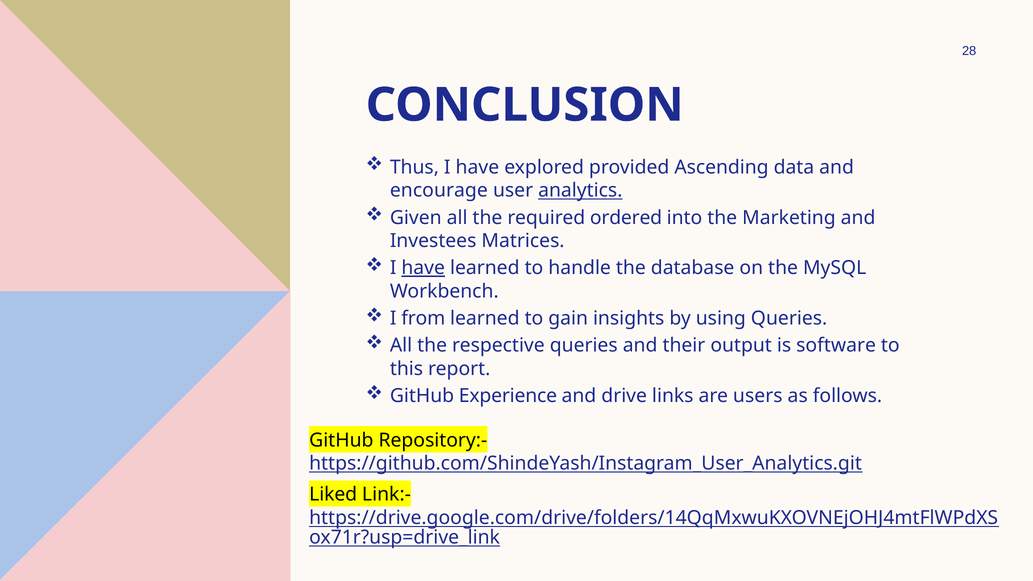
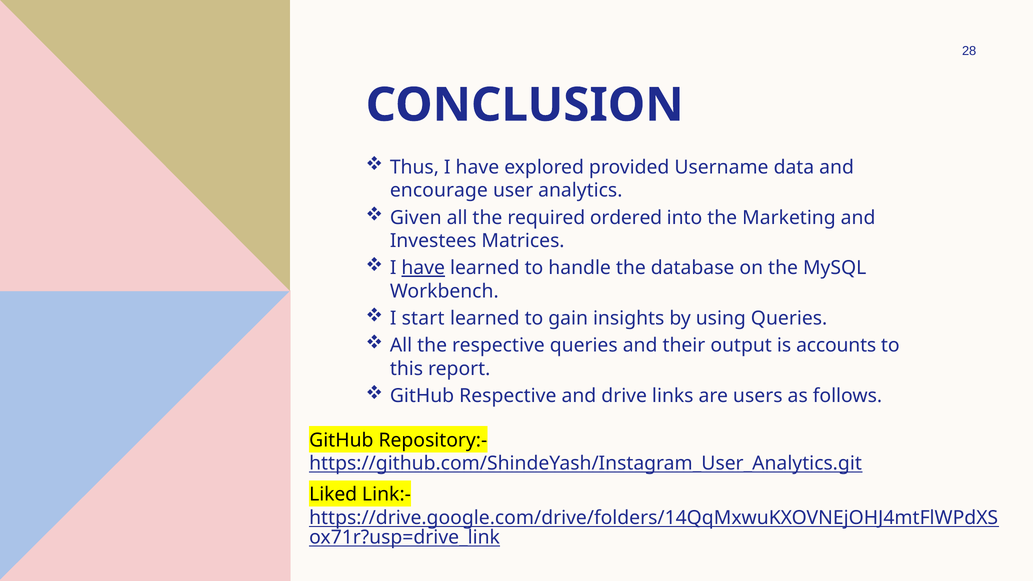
Ascending: Ascending -> Username (721, 167)
analytics underline: present -> none (580, 191)
from: from -> start (423, 318)
software: software -> accounts (836, 345)
GitHub Experience: Experience -> Respective (508, 396)
